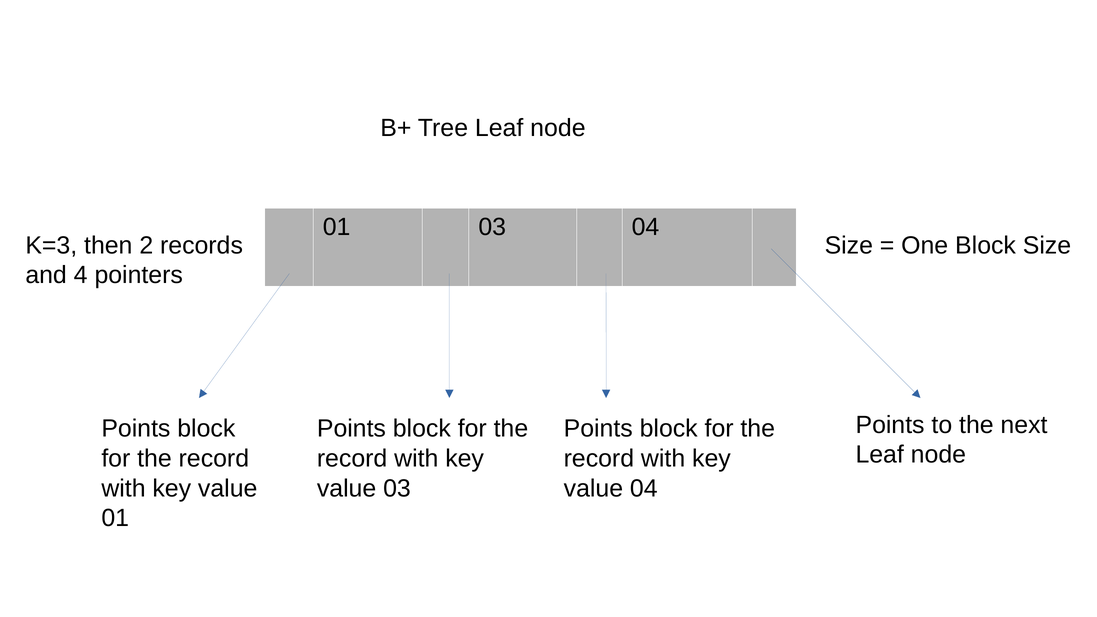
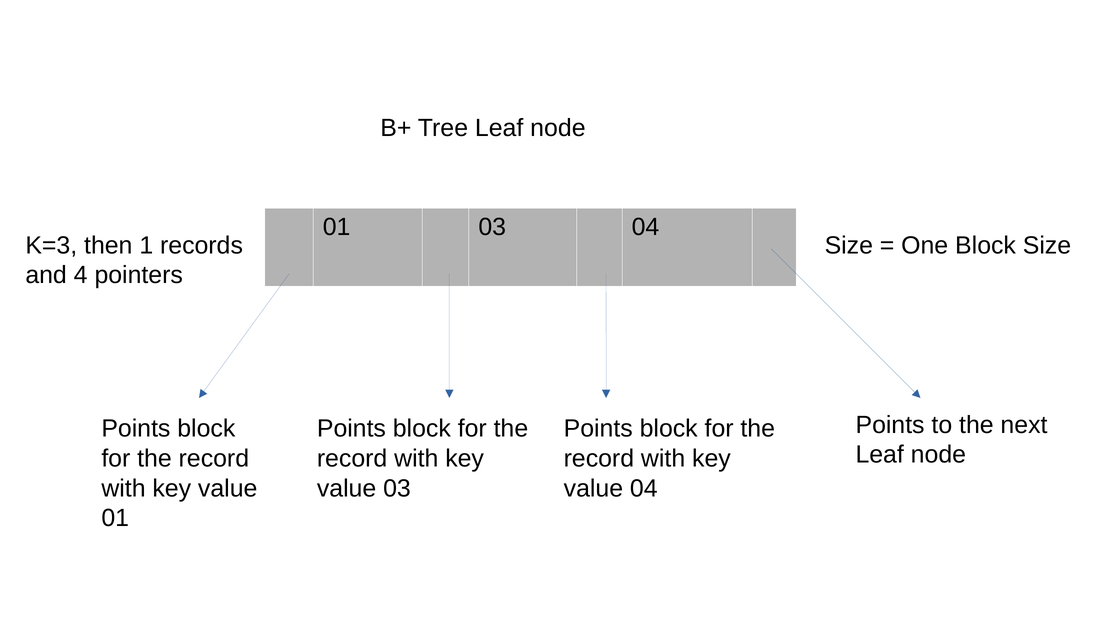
2: 2 -> 1 (146, 245)
